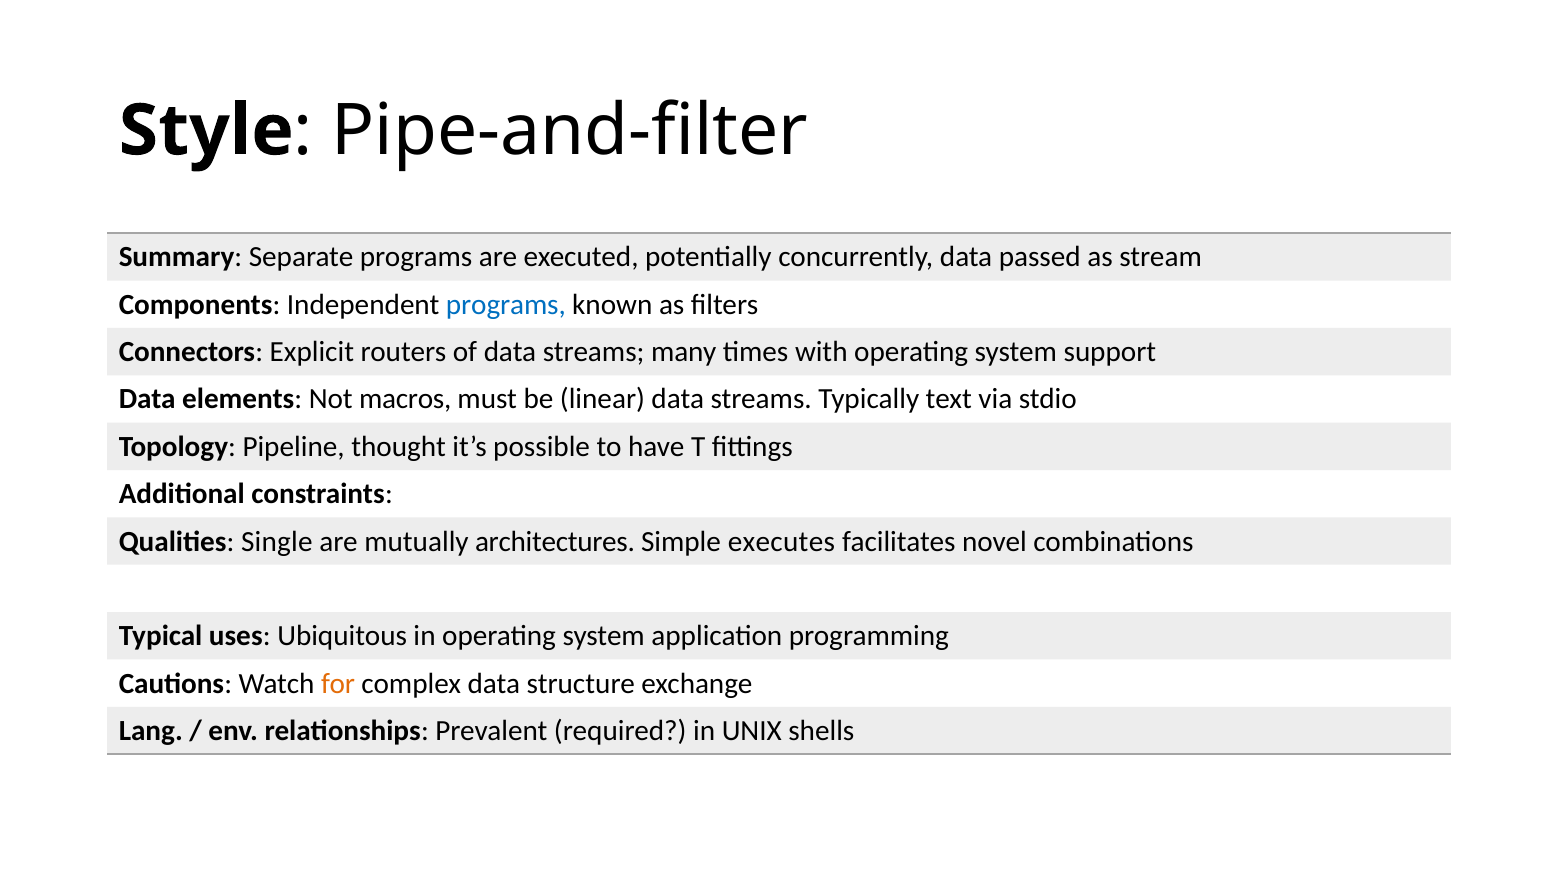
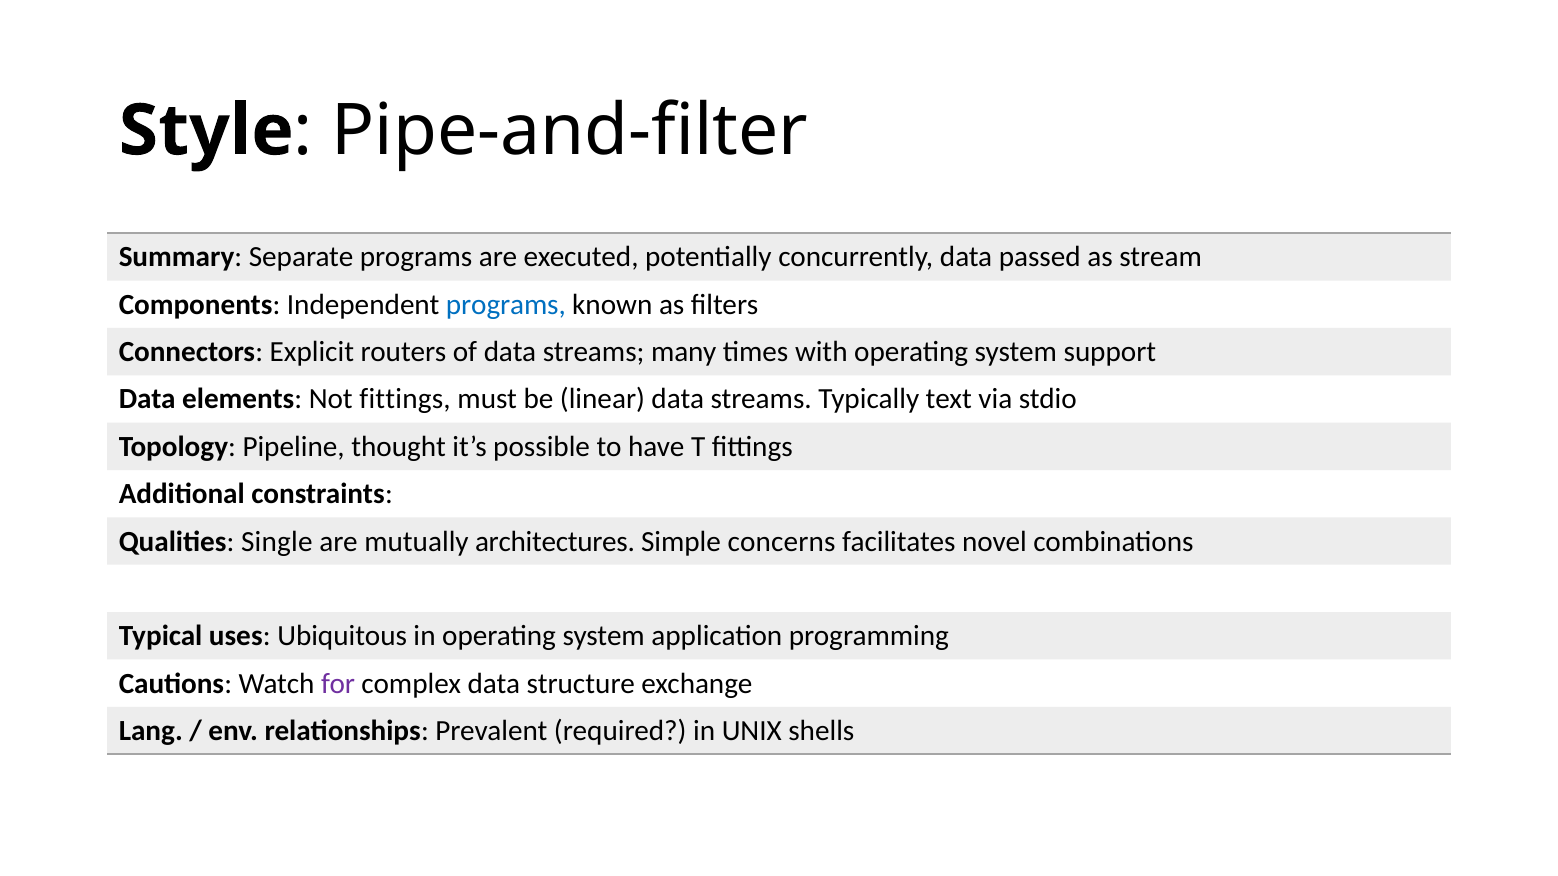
Not macros: macros -> fittings (405, 399)
executes: executes -> concerns (782, 542)
for colour: orange -> purple (338, 684)
